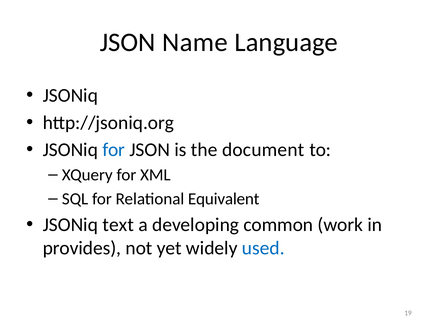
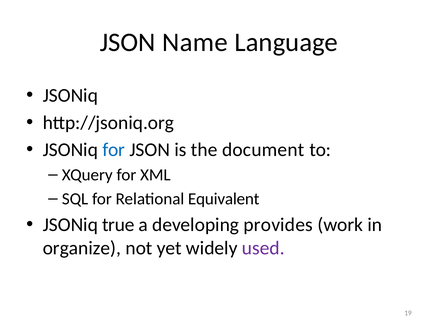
text: text -> true (118, 225)
common: common -> provides (278, 225)
provides: provides -> organize (82, 248)
used colour: blue -> purple (263, 248)
